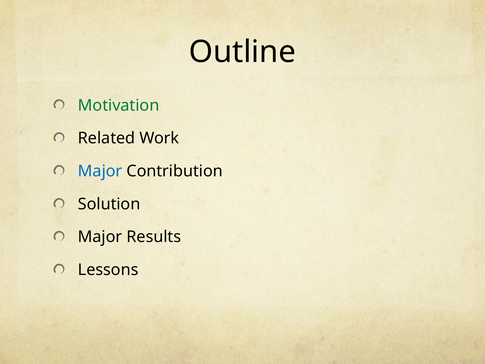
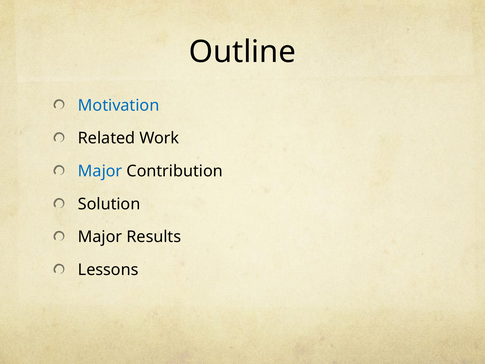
Motivation colour: green -> blue (119, 105)
